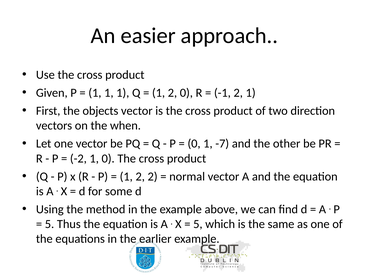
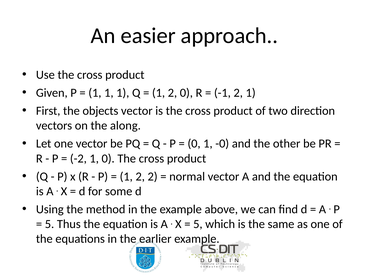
when: when -> along (125, 126)
-7: -7 -> -0 (222, 144)
